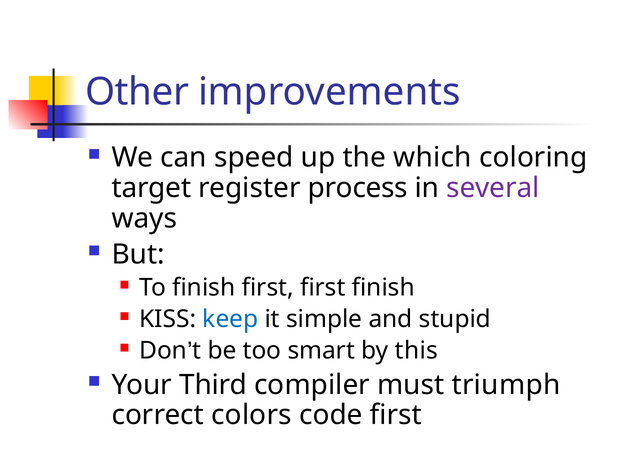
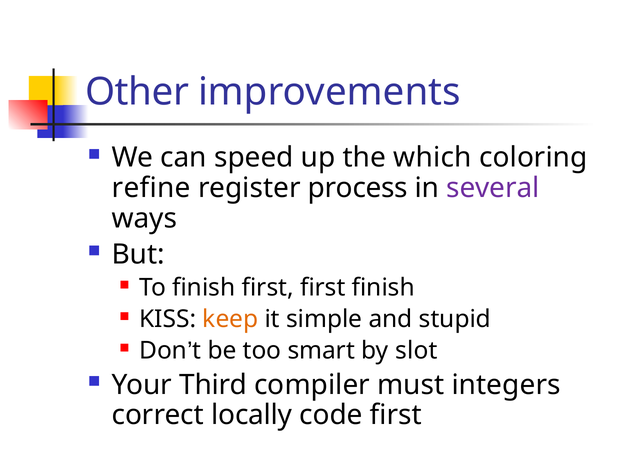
target: target -> refine (151, 188)
keep colour: blue -> orange (230, 319)
this: this -> slot (416, 350)
triumph: triumph -> integers (506, 384)
colors: colors -> locally (252, 414)
